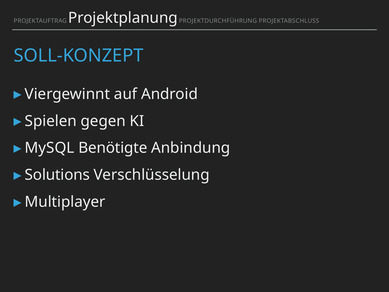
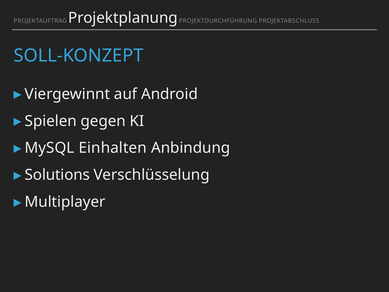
Benötigte: Benötigte -> Einhalten (113, 148)
